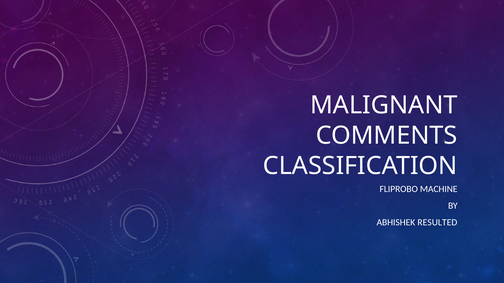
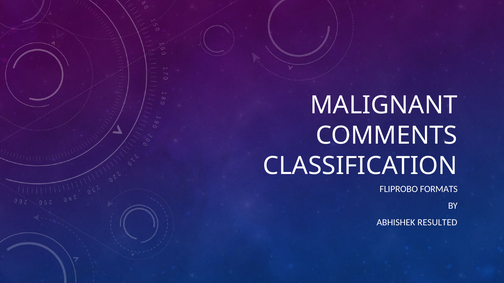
MACHINE: MACHINE -> FORMATS (439, 190)
